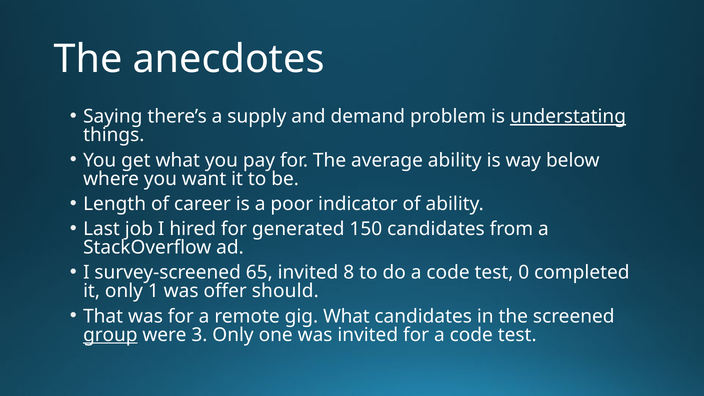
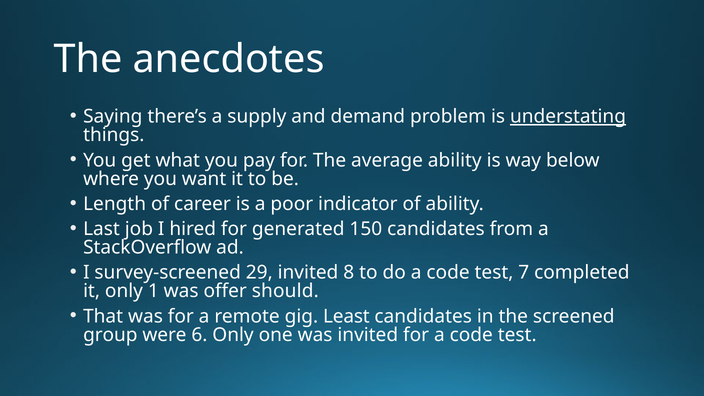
65: 65 -> 29 (259, 273)
0: 0 -> 7 (524, 273)
gig What: What -> Least (346, 316)
group underline: present -> none (110, 335)
3: 3 -> 6 (199, 335)
